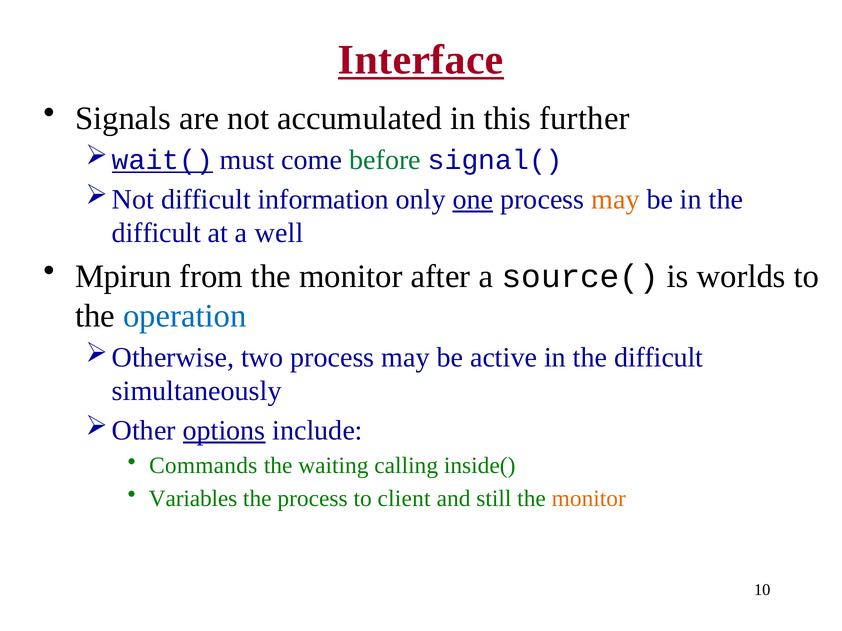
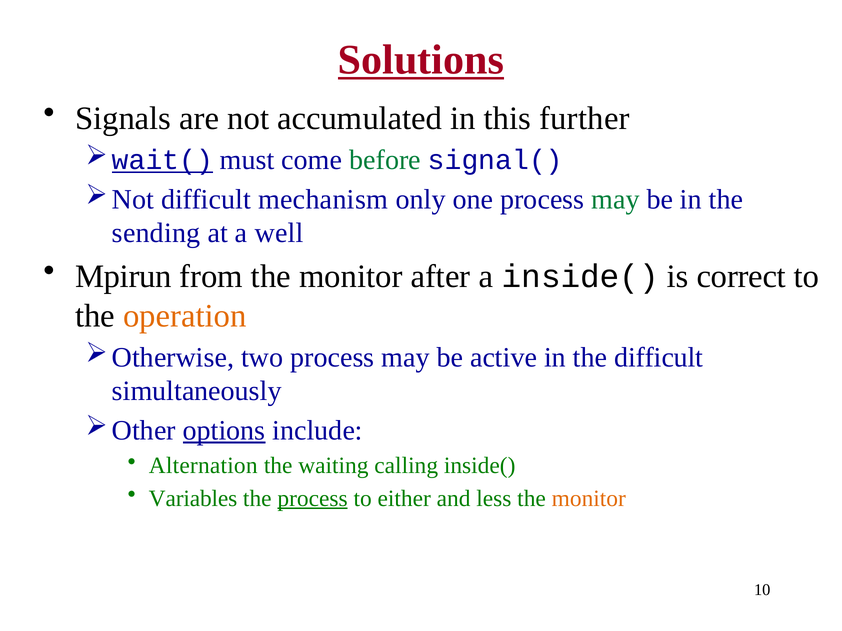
Interface: Interface -> Solutions (421, 60)
information: information -> mechanism (323, 200)
one underline: present -> none (473, 200)
may colour: orange -> green (615, 200)
difficult: difficult -> sending (156, 233)
a source(: source( -> inside( (580, 277)
worlds: worlds -> correct (741, 277)
operation colour: blue -> orange (185, 316)
Commands: Commands -> Alternation (203, 466)
process underline: none -> present (313, 499)
client: client -> either (404, 499)
still: still -> less (494, 499)
